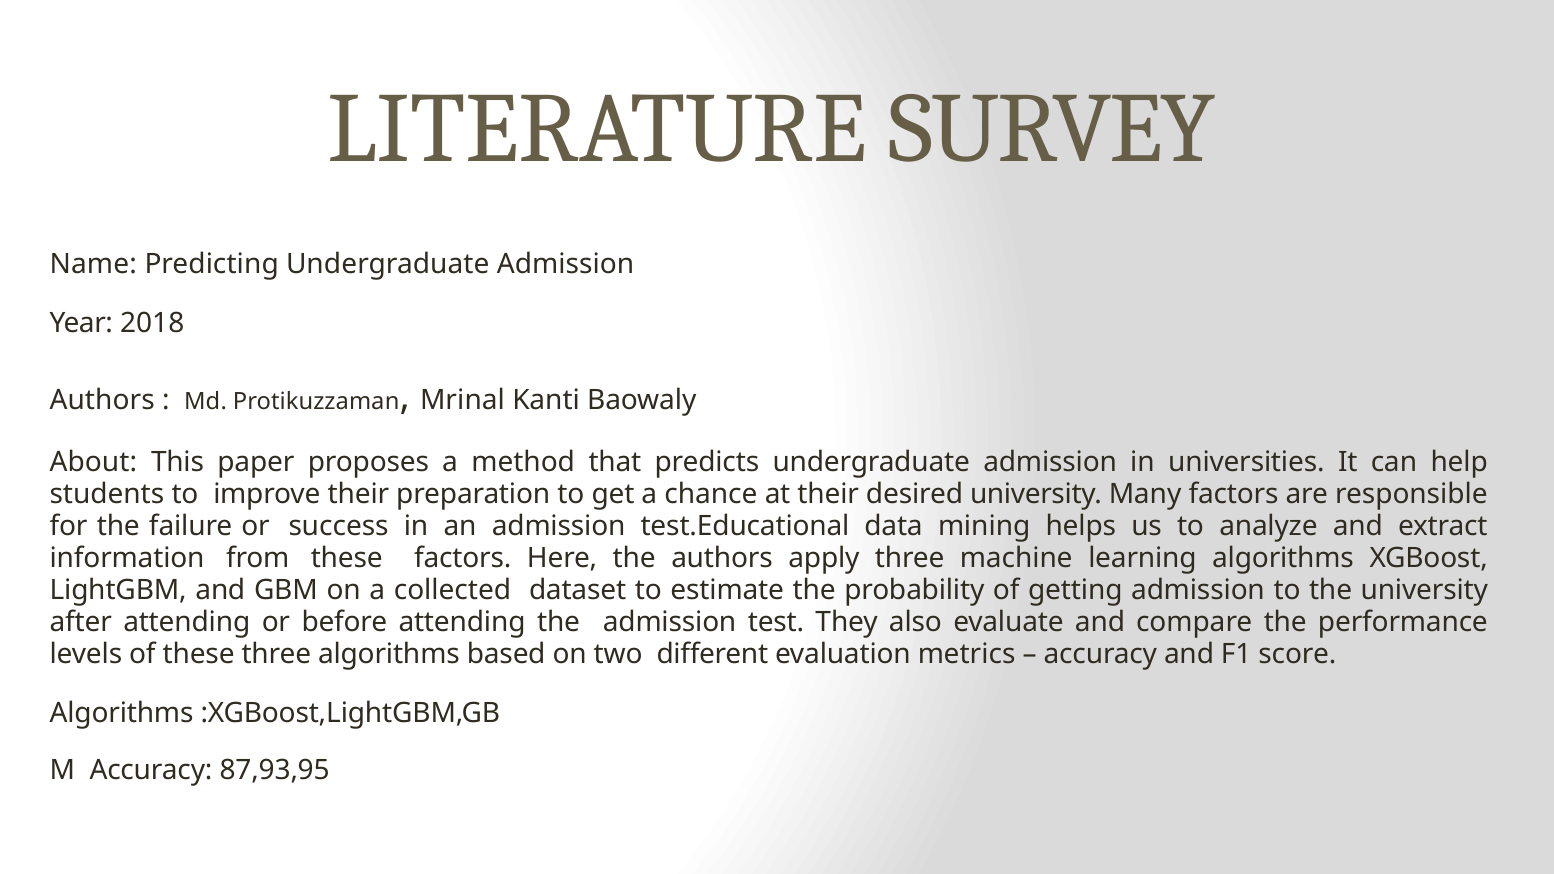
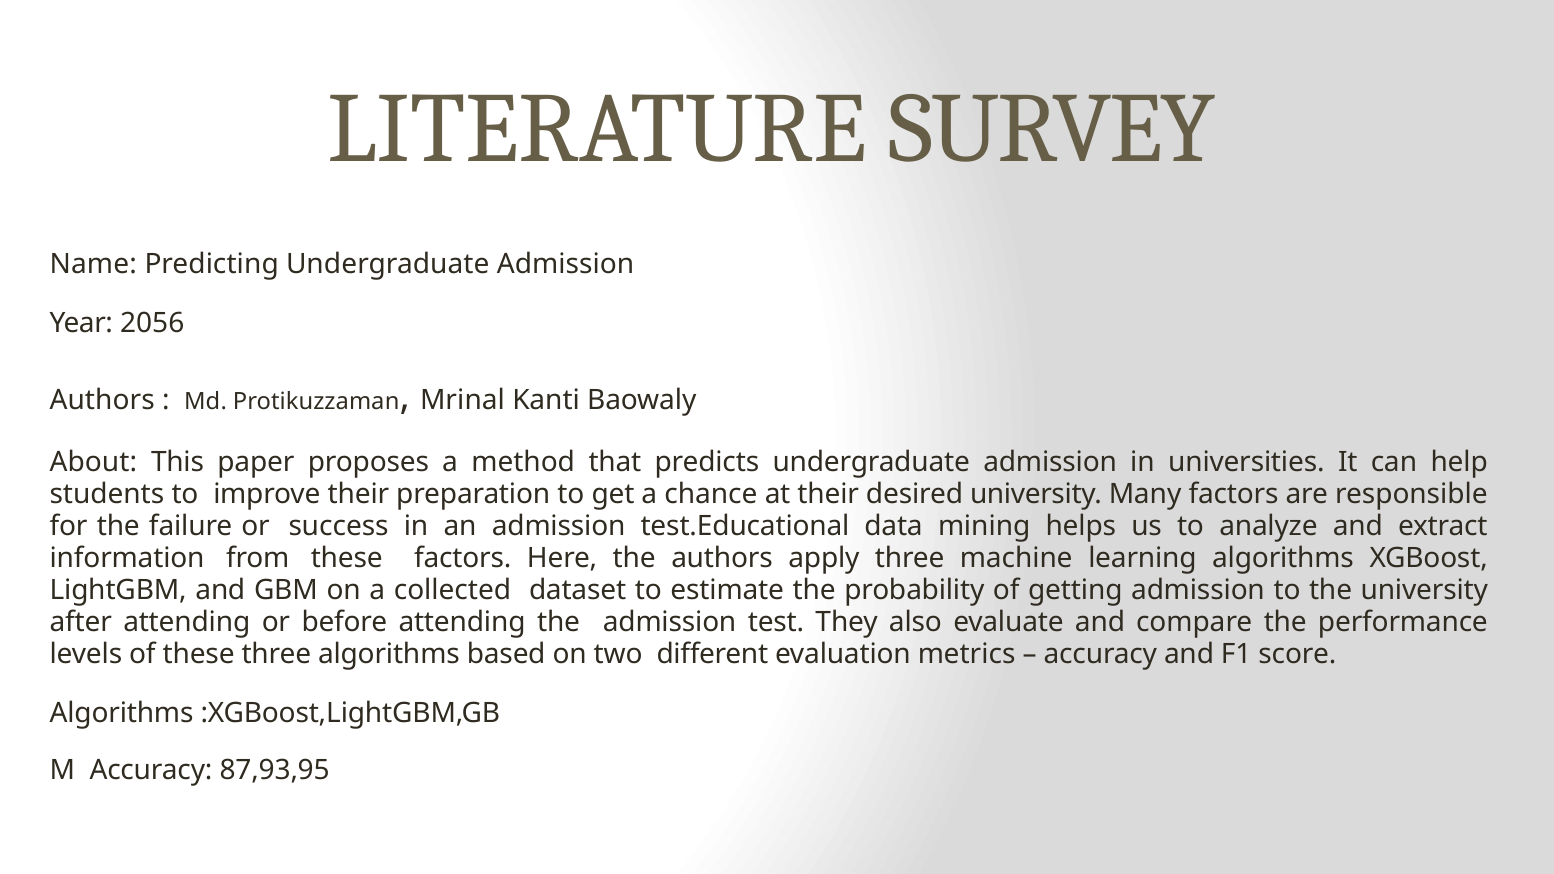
2018: 2018 -> 2056 (152, 323)
